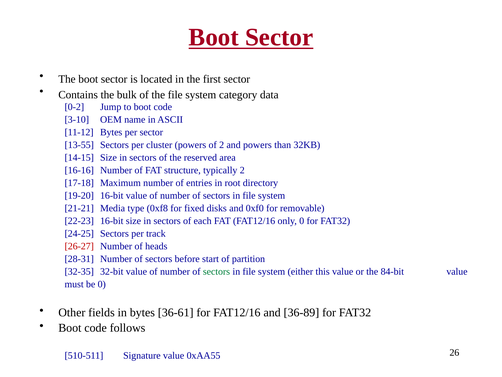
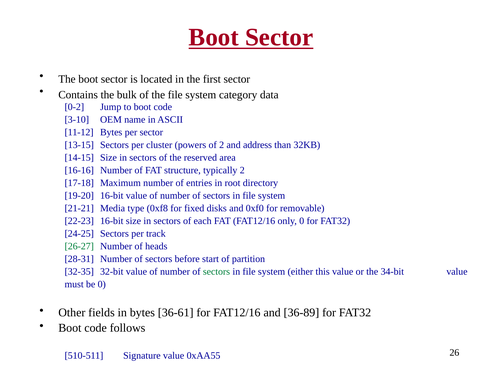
13-55: 13-55 -> 13-15 (79, 145)
and powers: powers -> address (258, 145)
26-27 colour: red -> green (79, 246)
84-bit: 84-bit -> 34-bit (392, 271)
